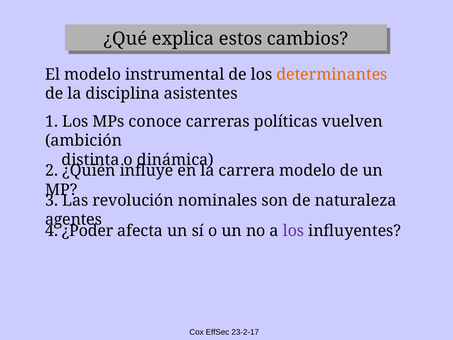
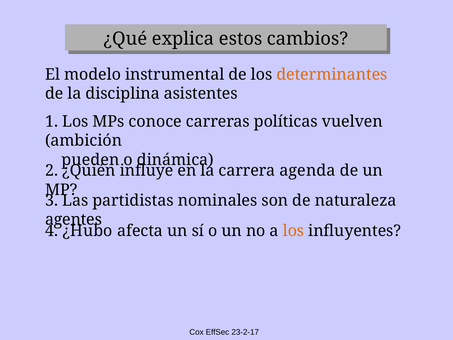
distinta: distinta -> pueden (91, 160)
carrera modelo: modelo -> agenda (307, 170)
revolución: revolución -> partidistas (133, 200)
¿Poder: ¿Poder -> ¿Hubo (88, 231)
los colour: purple -> orange (293, 231)
